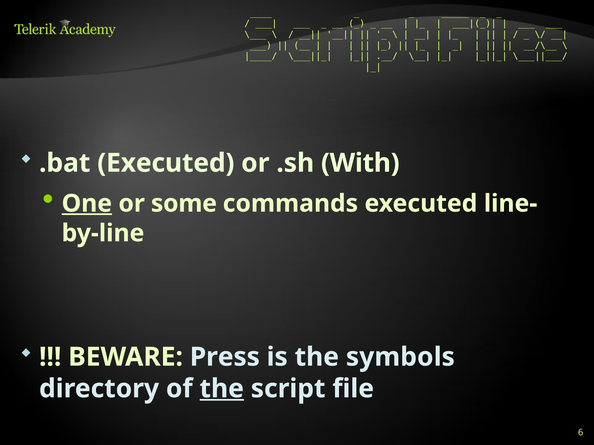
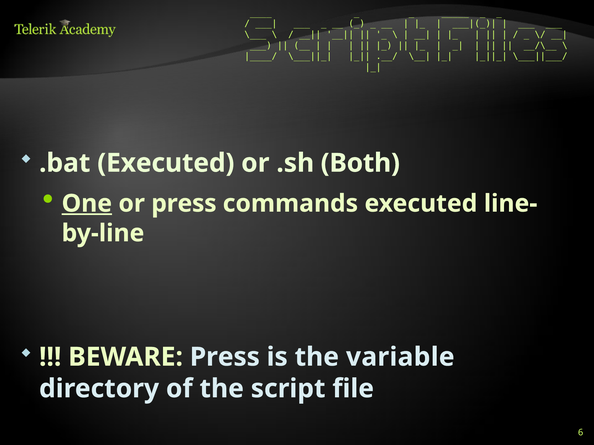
With: With -> Both (360, 163)
or some: some -> press (184, 204)
symbols: symbols -> variable (400, 357)
the underline: present -> none (222, 389)
